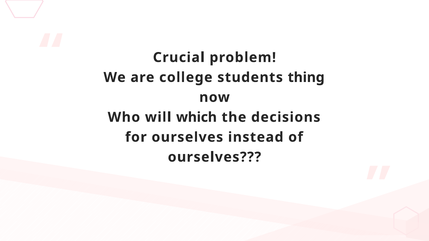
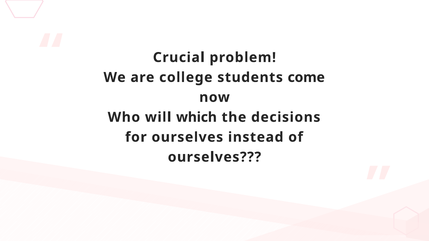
thing: thing -> come (306, 77)
